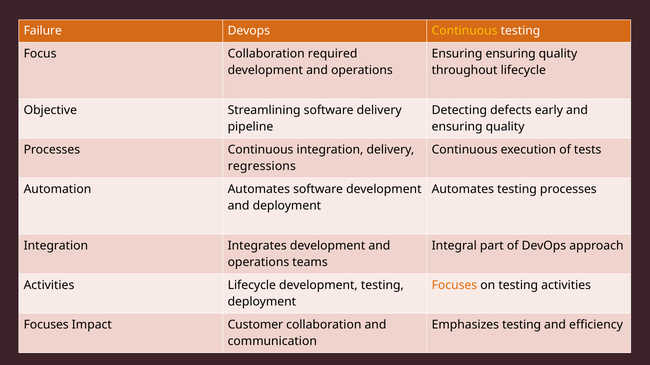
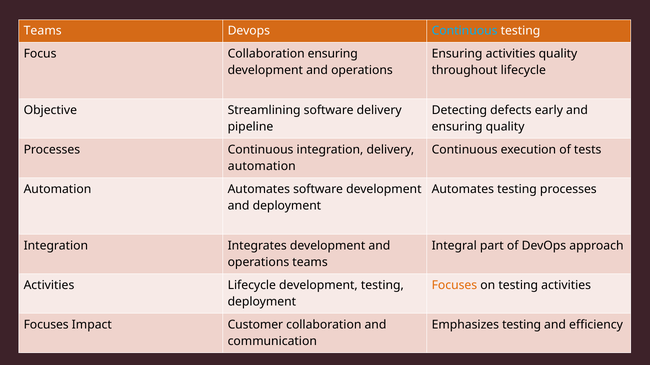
Failure: Failure -> Teams (43, 31)
Continuous colour: yellow -> light blue (465, 31)
Collaboration required: required -> ensuring (333, 54)
Ensuring ensuring: ensuring -> activities (511, 54)
regressions: regressions -> automation (262, 167)
